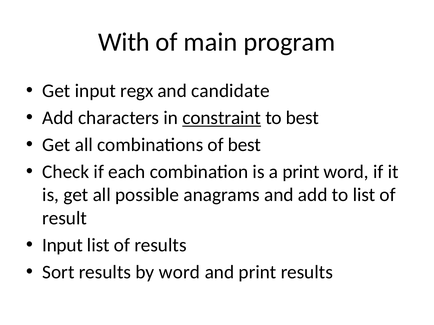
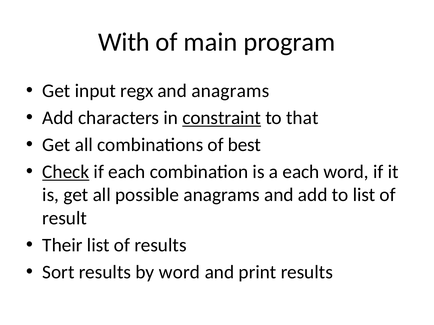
and candidate: candidate -> anagrams (230, 91)
to best: best -> that (302, 118)
Check underline: none -> present (66, 172)
a print: print -> each (301, 172)
Input: Input -> Their (62, 245)
